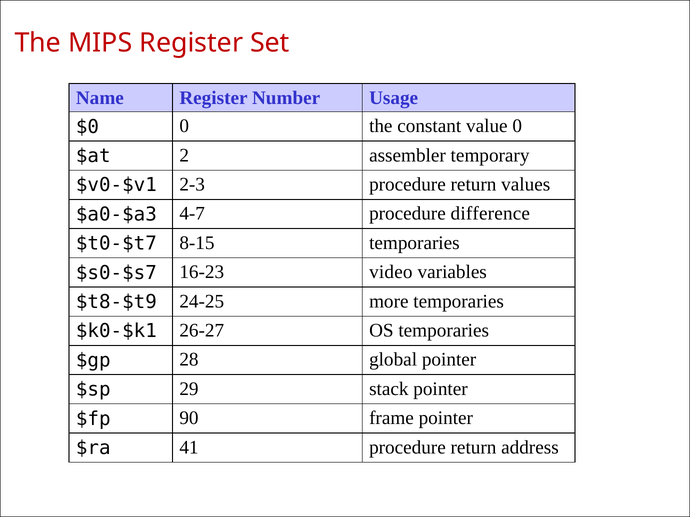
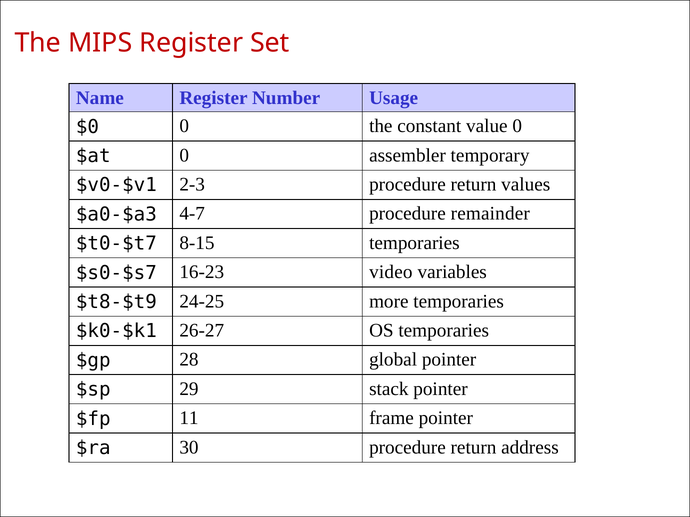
$at 2: 2 -> 0 (184, 155)
difference: difference -> remainder (490, 214)
90: 90 -> 11 (189, 418)
41: 41 -> 30 (189, 448)
